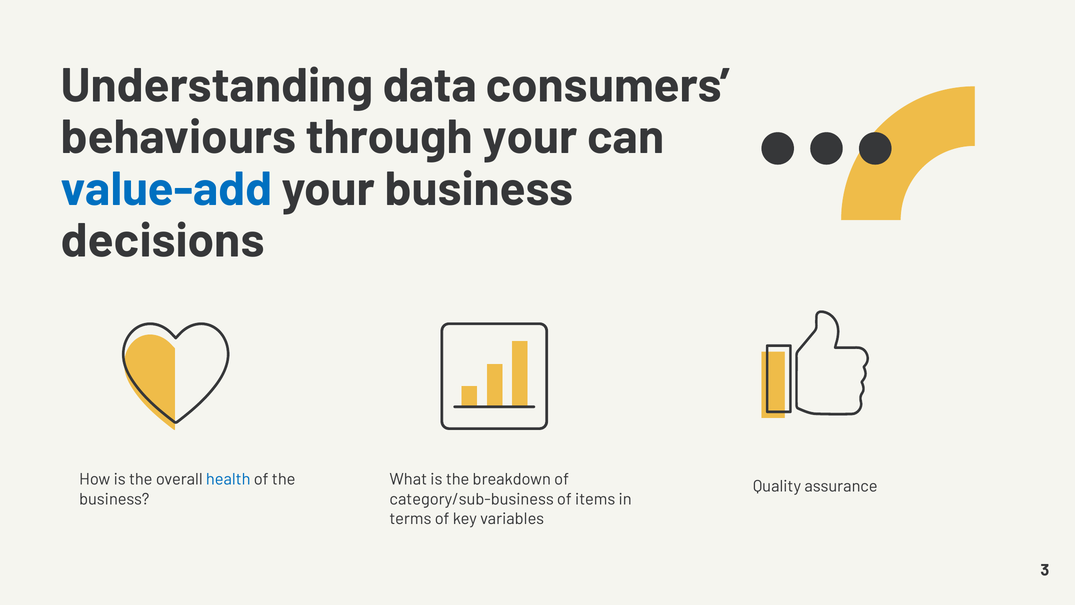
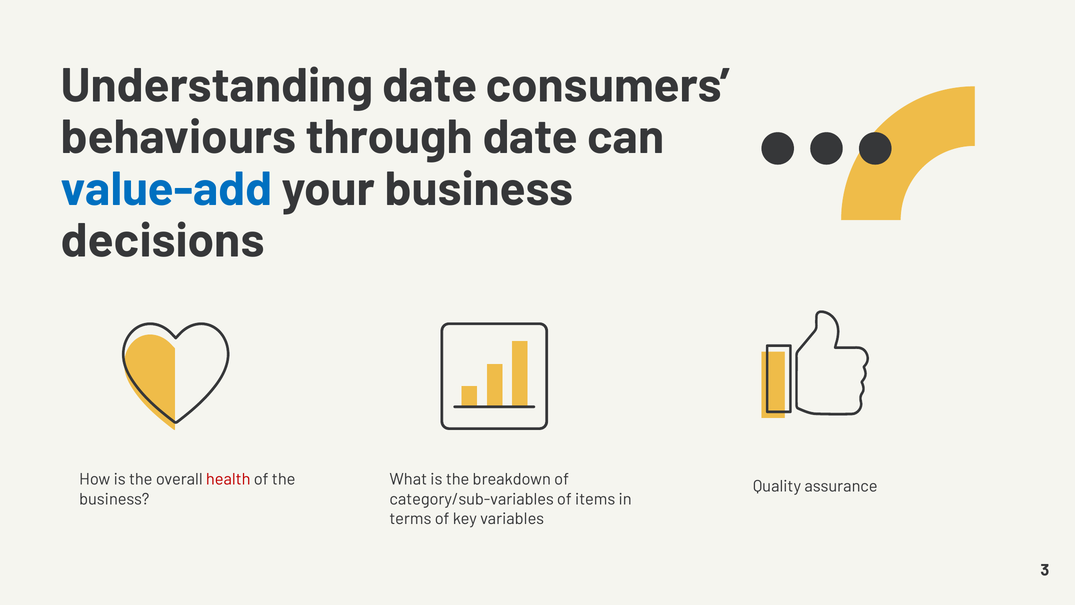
Understanding data: data -> date (430, 86)
through your: your -> date (530, 138)
health colour: blue -> red (228, 479)
category/sub-business: category/sub-business -> category/sub-variables (472, 499)
